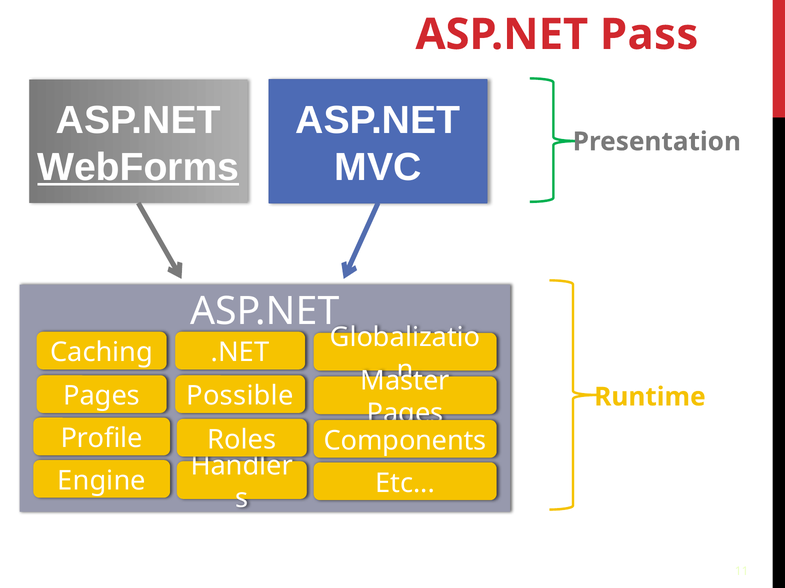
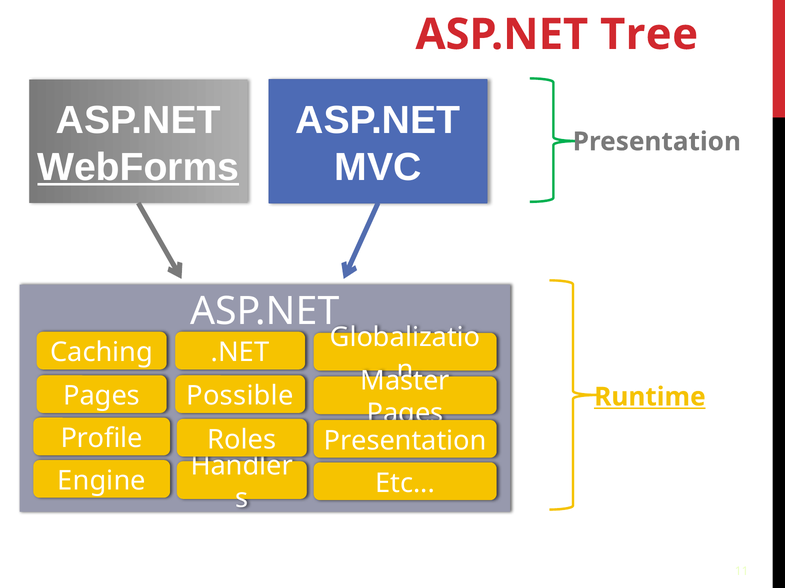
Pass: Pass -> Tree (649, 35)
Runtime underline: none -> present (650, 397)
Components: Components -> Presentation (405, 441)
